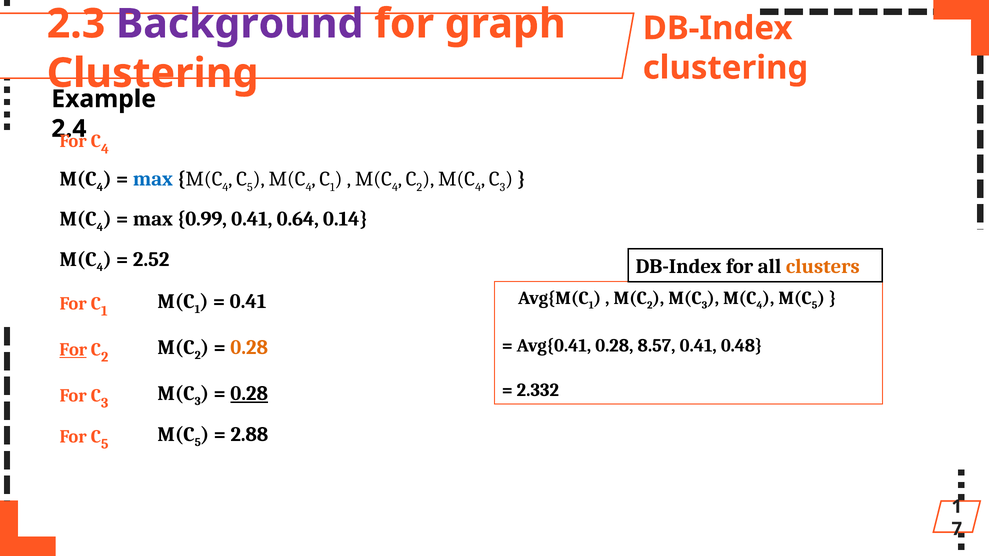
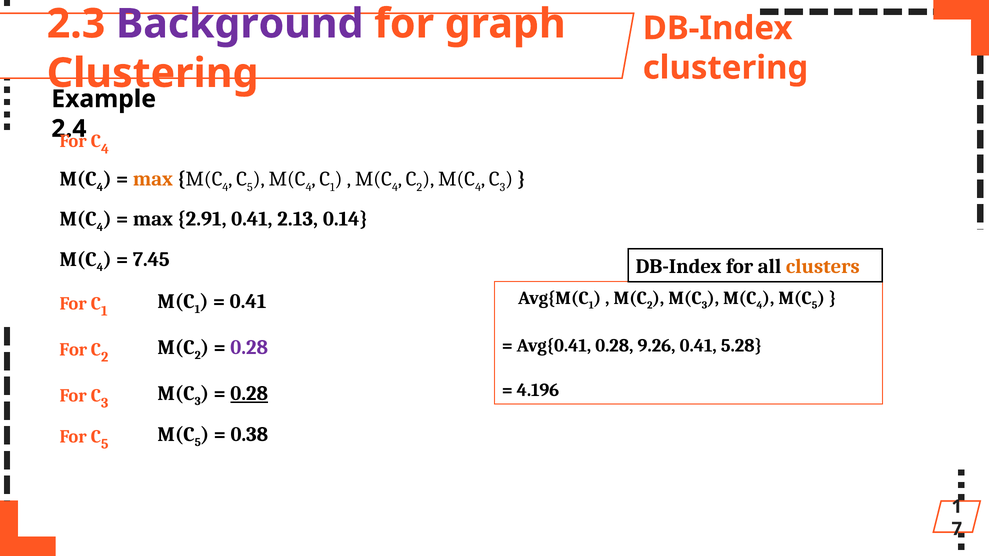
max colour: blue -> orange (153, 179)
0.99: 0.99 -> 2.91 (202, 219)
0.64: 0.64 -> 2.13 (298, 219)
2.52: 2.52 -> 7.45 (151, 259)
8.57: 8.57 -> 9.26 (657, 346)
0.48: 0.48 -> 5.28 (741, 346)
For underline: present -> none (73, 350)
0.28 colour: orange -> purple (249, 348)
2.332: 2.332 -> 4.196 (538, 390)
2.88: 2.88 -> 0.38 (249, 435)
